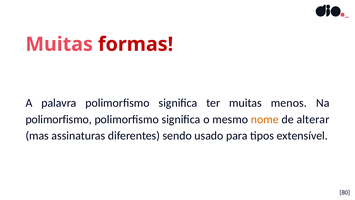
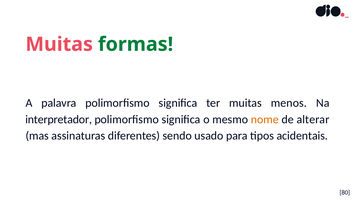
formas colour: red -> green (136, 44)
polimorfismo: polimorfismo -> interpretador (59, 119)
extensível: extensível -> acidentais (302, 136)
